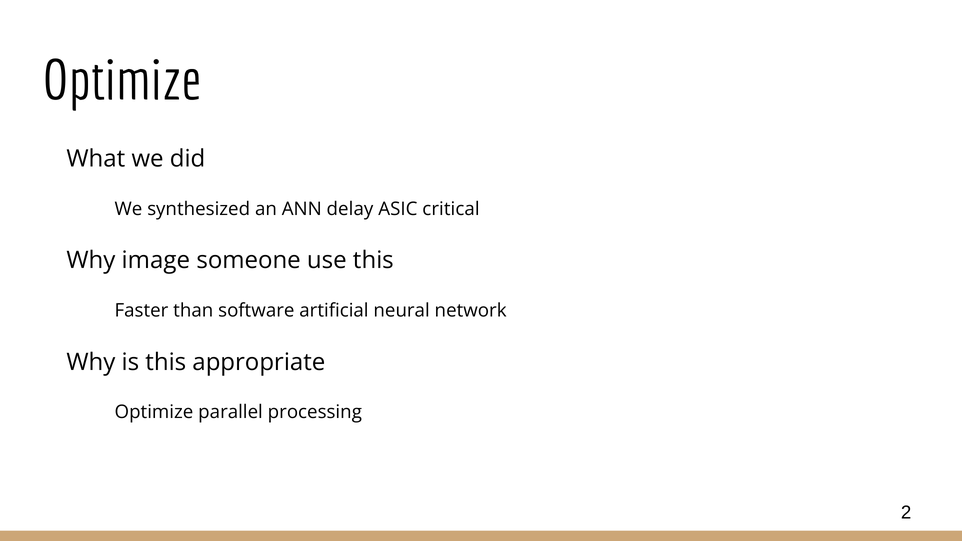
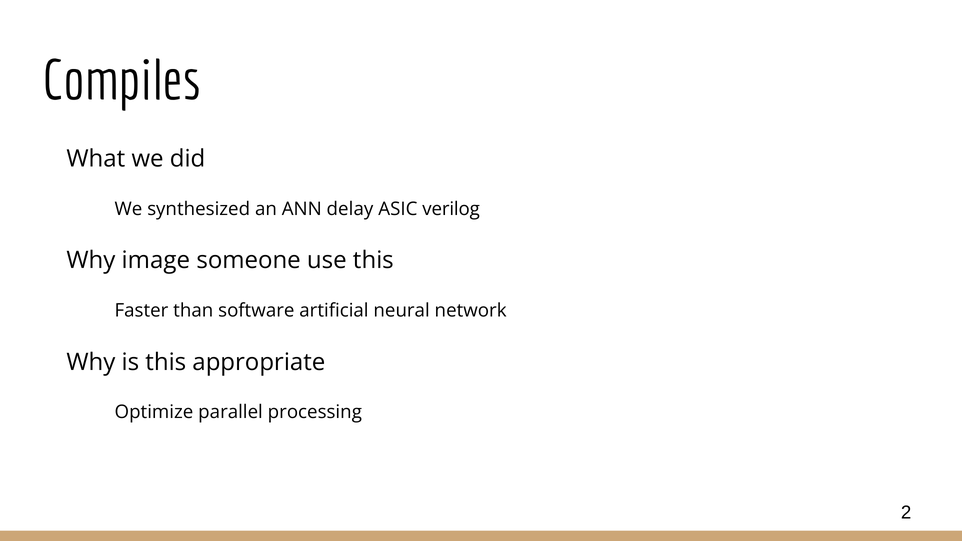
Optimize: Optimize -> Compiles (122, 81)
critical: critical -> verilog (451, 209)
